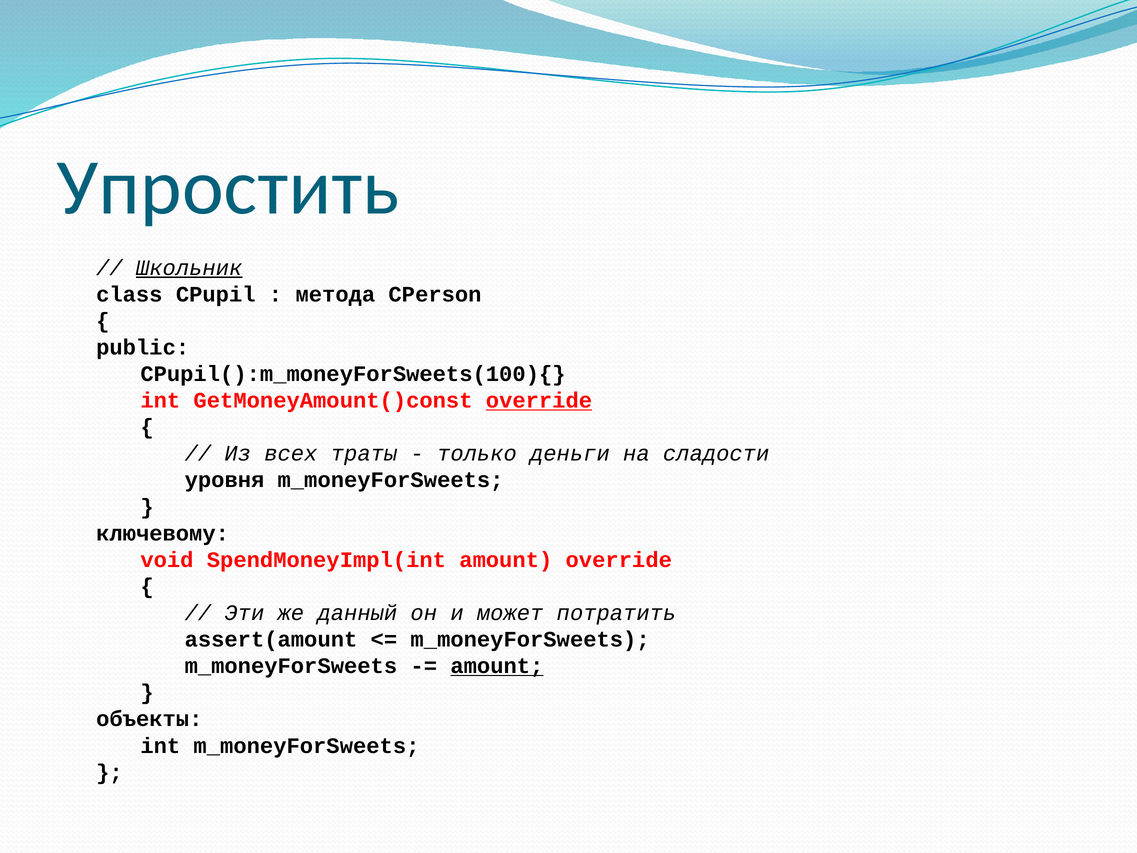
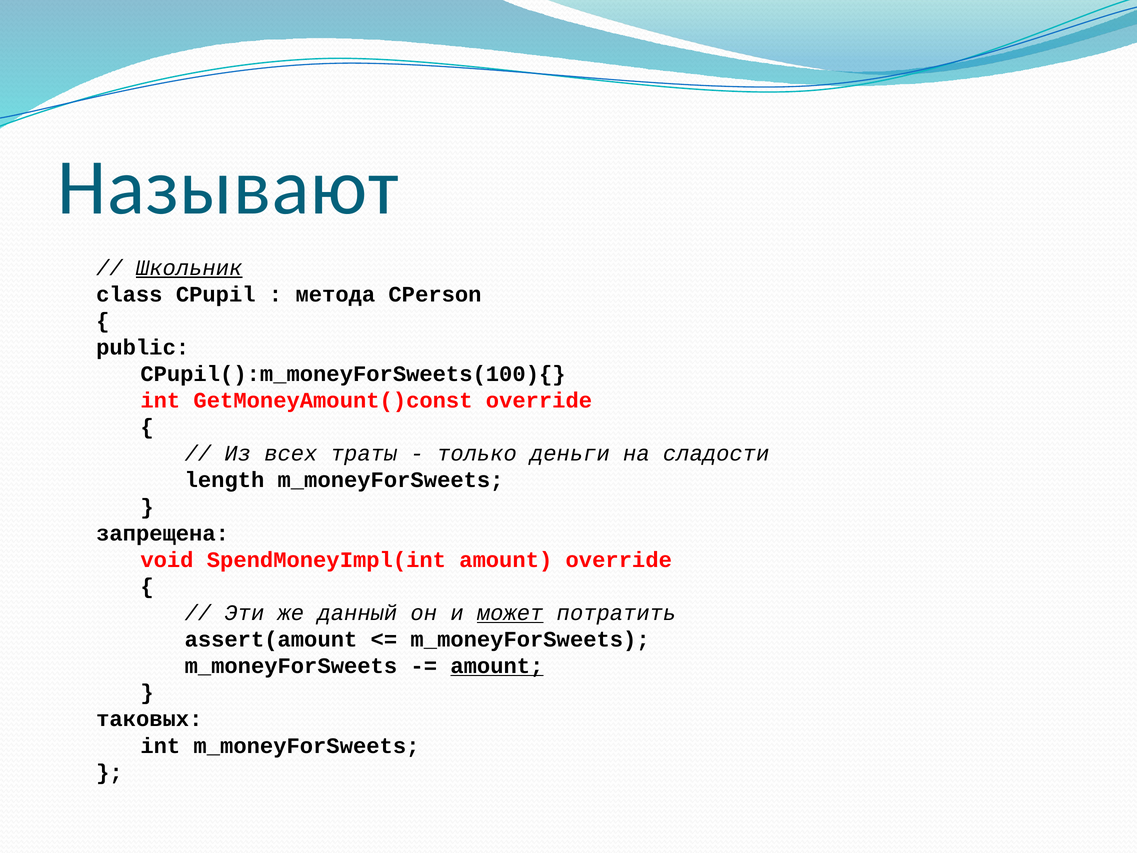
Упростить: Упростить -> Называют (228, 188)
override underline: present -> none (539, 400)
уровня: уровня -> length (224, 480)
ключевому: ключевому -> запрещена (163, 533)
может underline: none -> present (510, 613)
объекты: объекты -> таковых (149, 719)
